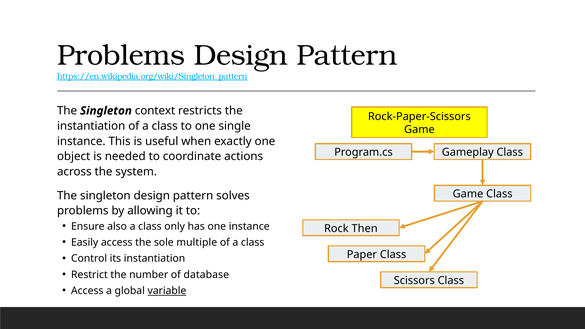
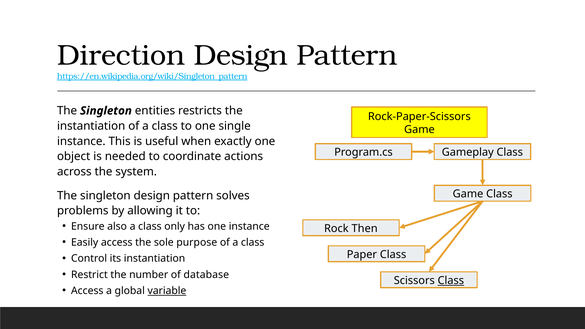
Problems: Problems -> Direction (121, 55)
context: context -> entities (155, 111)
multiple: multiple -> purpose (197, 242)
Class underline: none -> present (451, 281)
